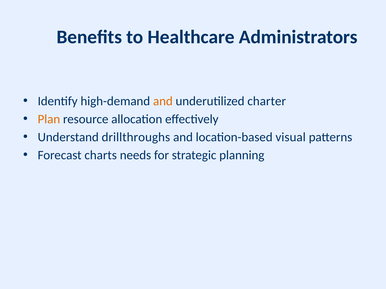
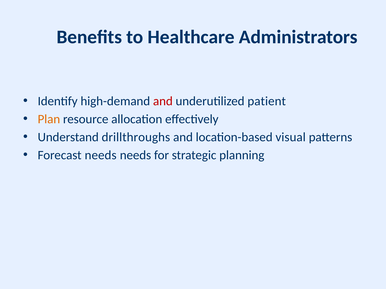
and colour: orange -> red (163, 101)
charter: charter -> patient (267, 101)
Forecast charts: charts -> needs (101, 155)
